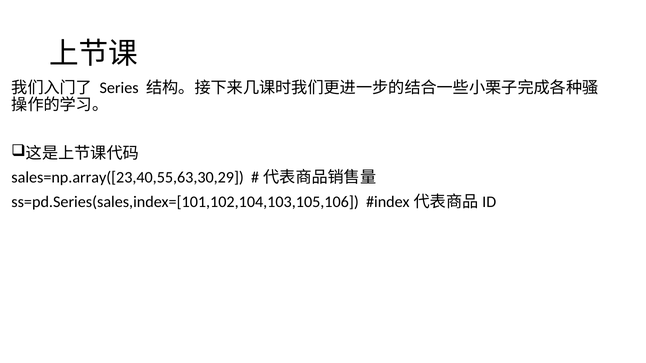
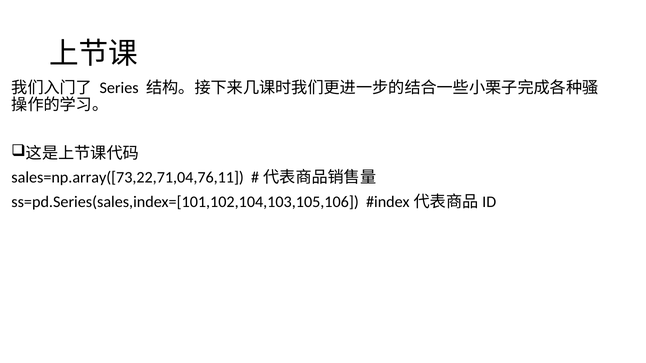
sales=np.array([23,40,55,63,30,29: sales=np.array([23,40,55,63,30,29 -> sales=np.array([73,22,71,04,76,11 (128, 178)
